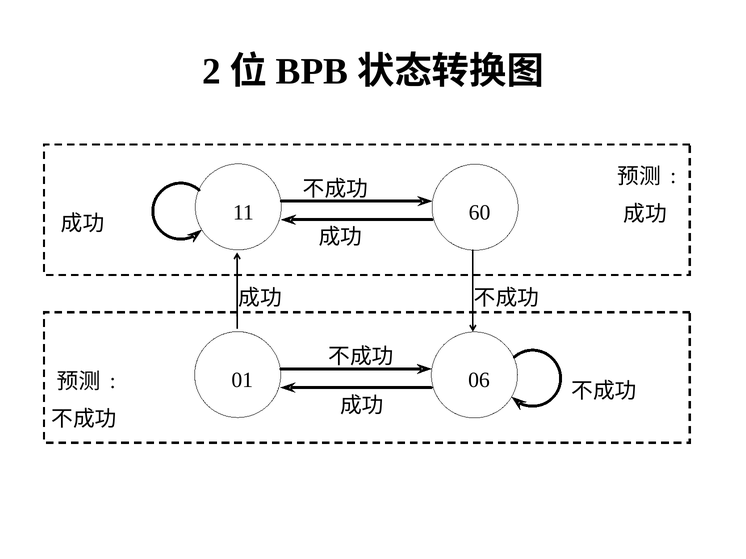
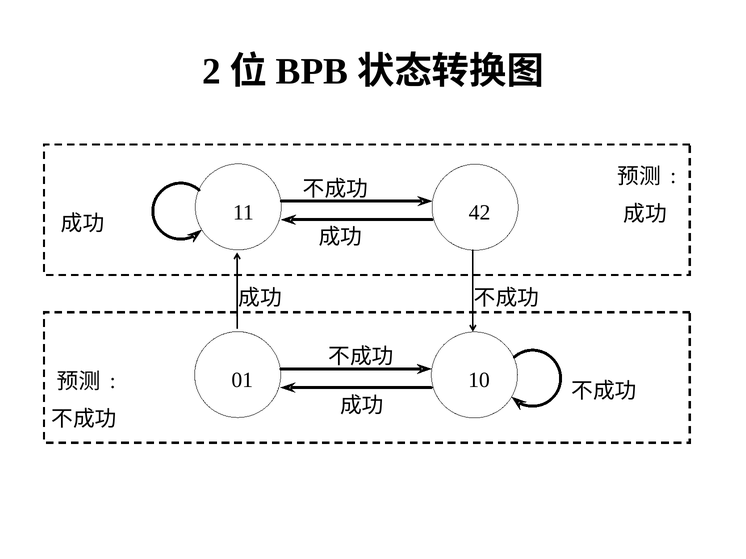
60: 60 -> 42 (480, 213)
06: 06 -> 10 (479, 381)
